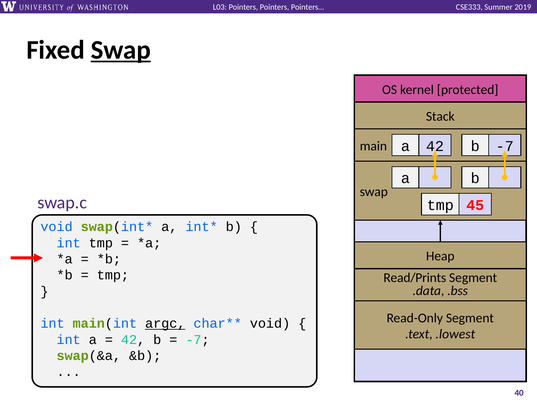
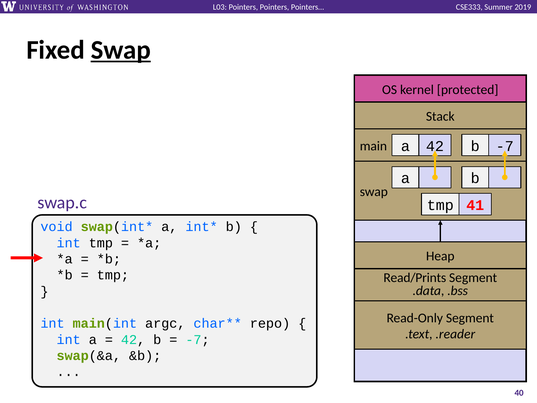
45: 45 -> 41 (475, 205)
argc underline: present -> none (165, 323)
void: void -> repo (270, 323)
.lowest: .lowest -> .reader (455, 334)
